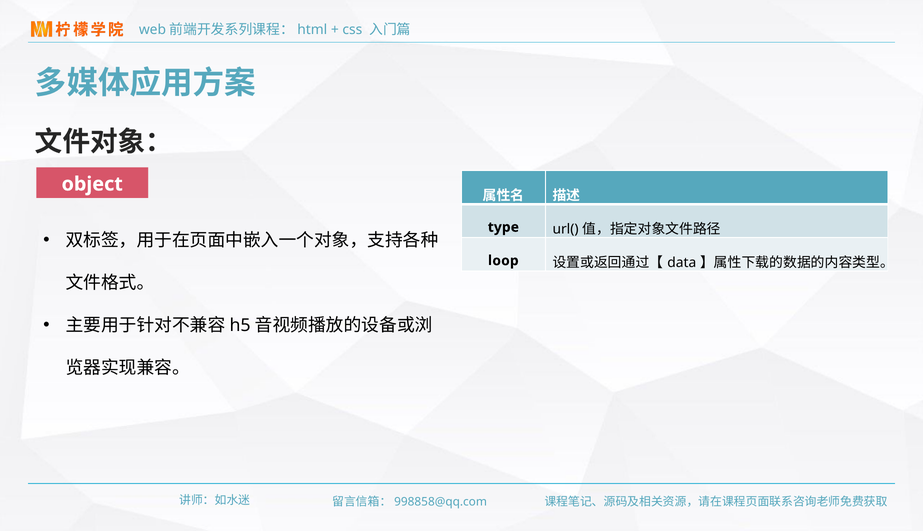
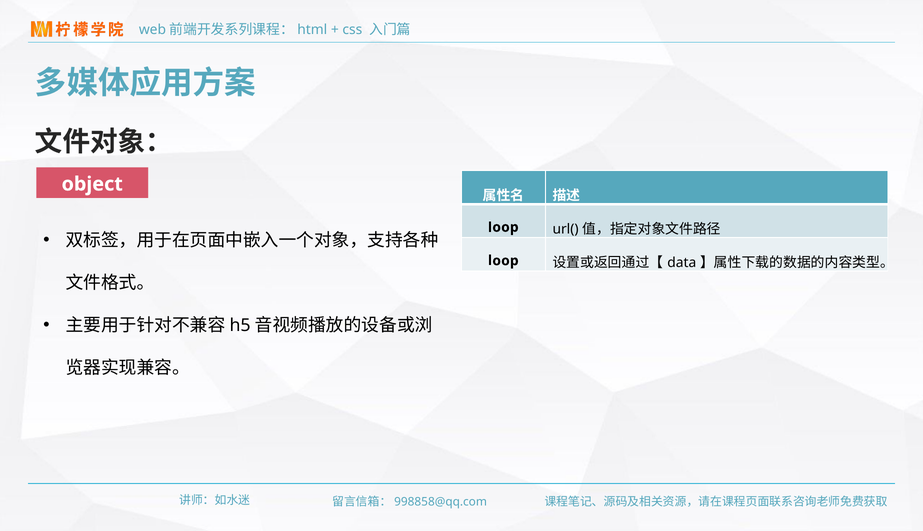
type: type -> loop (503, 227)
